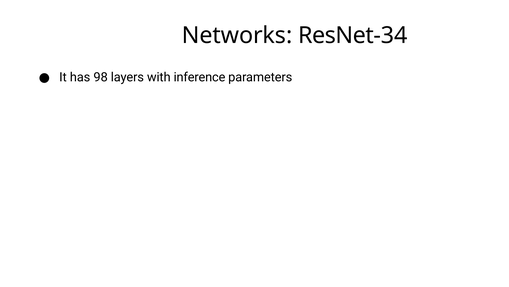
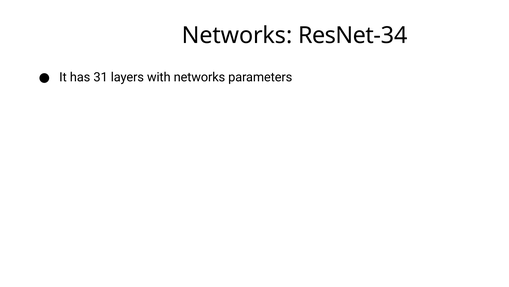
98: 98 -> 31 (101, 77)
with inference: inference -> networks (199, 77)
